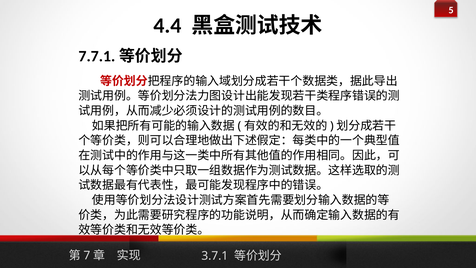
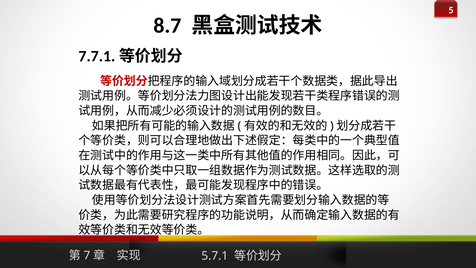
4.4: 4.4 -> 8.7 (167, 26)
3.7.1: 3.7.1 -> 5.7.1 (215, 256)
